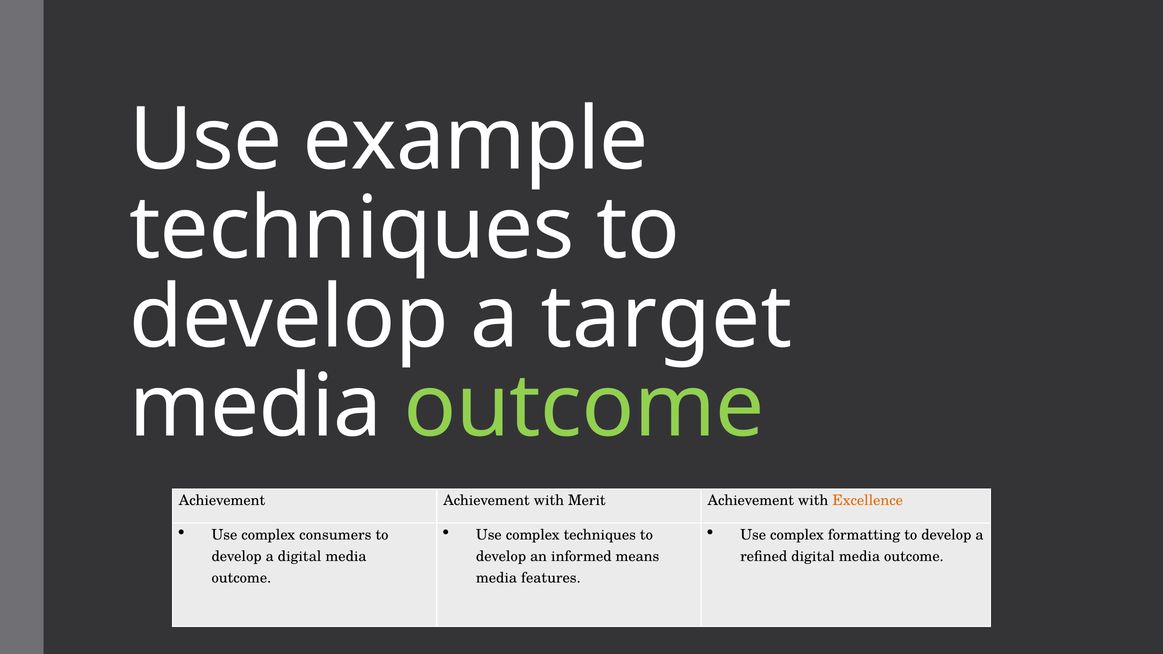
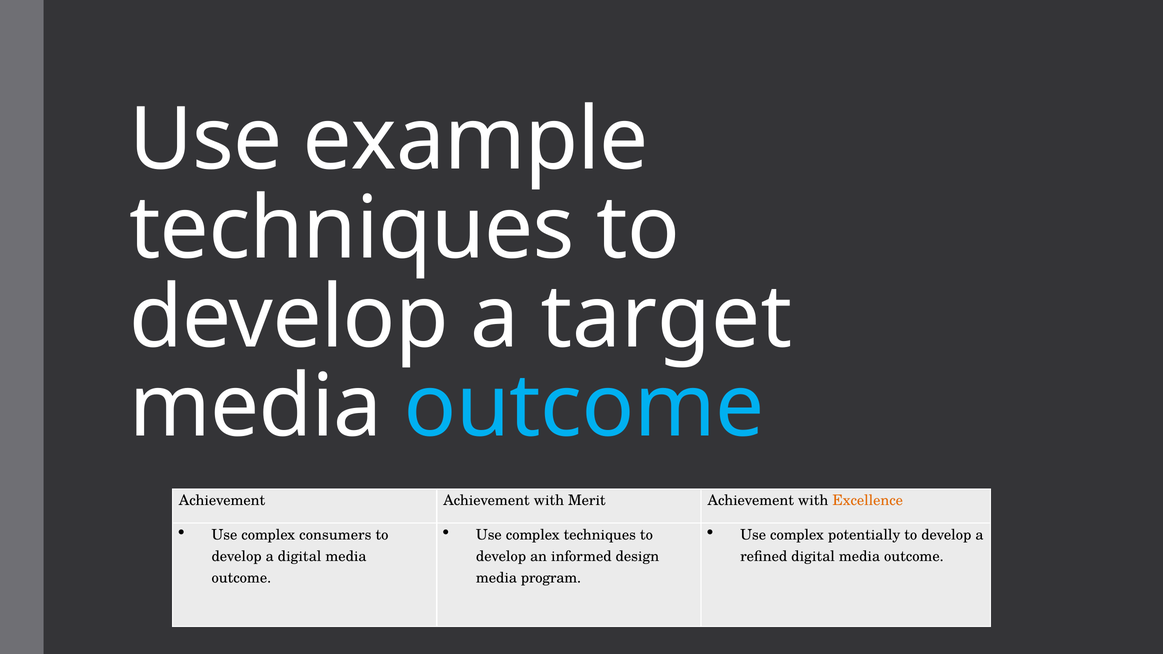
outcome colour: light green -> light blue (584, 407)
formatting: formatting -> potentially (864, 535)
means: means -> design (637, 557)
features: features -> program (551, 578)
